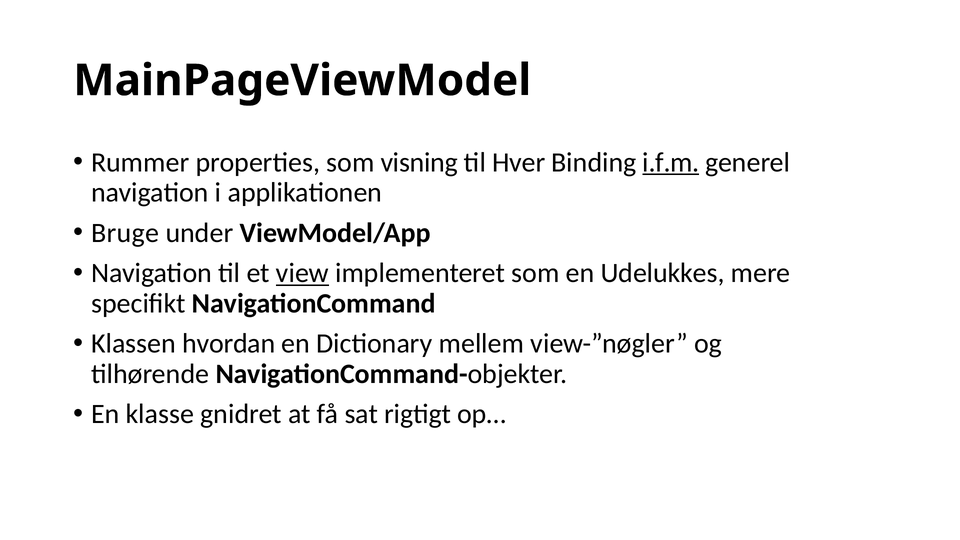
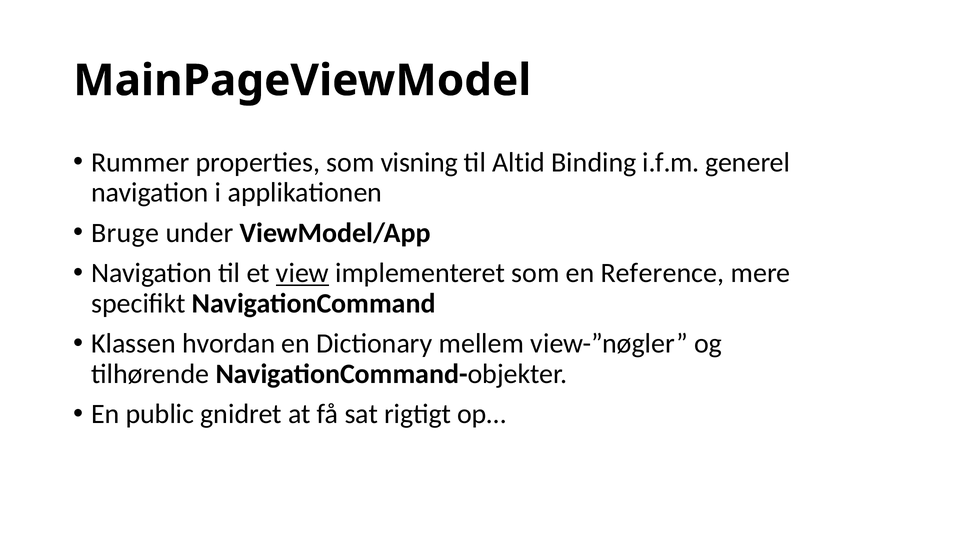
Hver: Hver -> Altid (519, 162)
i.f.m underline: present -> none (671, 162)
Udelukkes: Udelukkes -> Reference (662, 273)
klasse: klasse -> public (160, 414)
